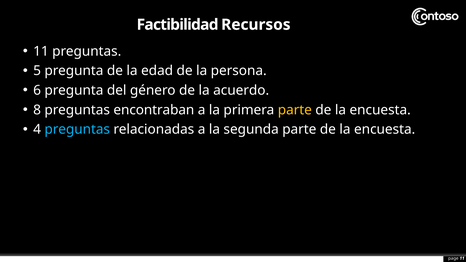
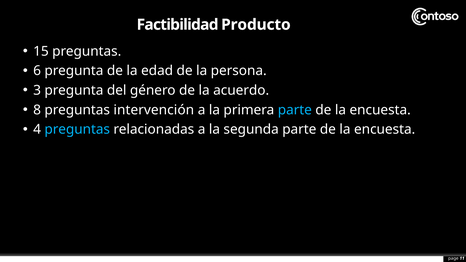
Recursos: Recursos -> Producto (256, 25)
11: 11 -> 15 (41, 51)
5: 5 -> 6 (37, 71)
6: 6 -> 3 (37, 90)
encontraban: encontraban -> intervención (154, 110)
parte colour: yellow -> light blue (295, 110)
